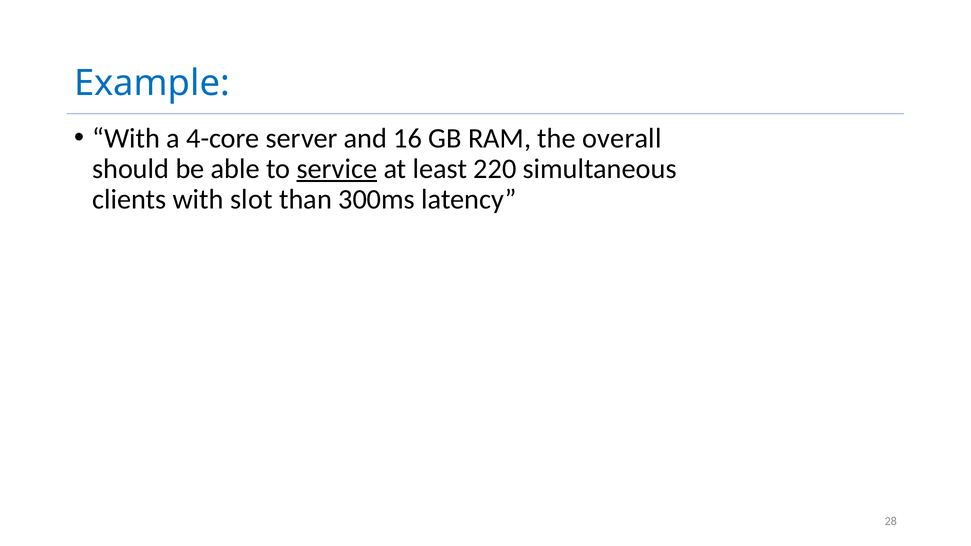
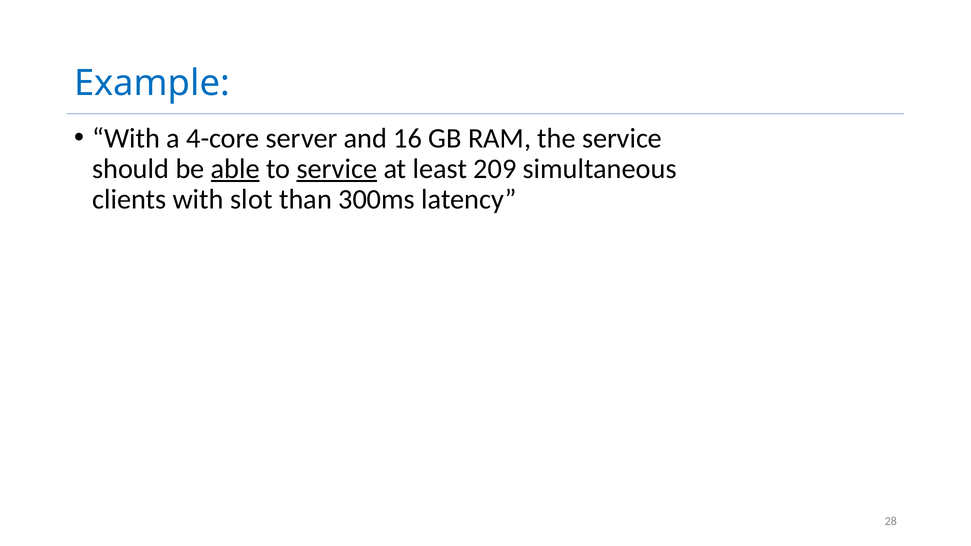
the overall: overall -> service (622, 138)
able underline: none -> present (235, 169)
220: 220 -> 209 (495, 169)
